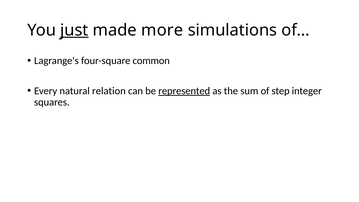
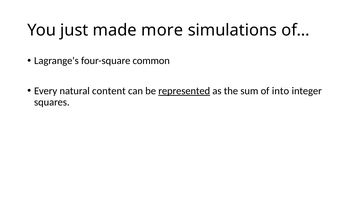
just underline: present -> none (74, 30)
relation: relation -> content (109, 91)
step: step -> into (280, 91)
